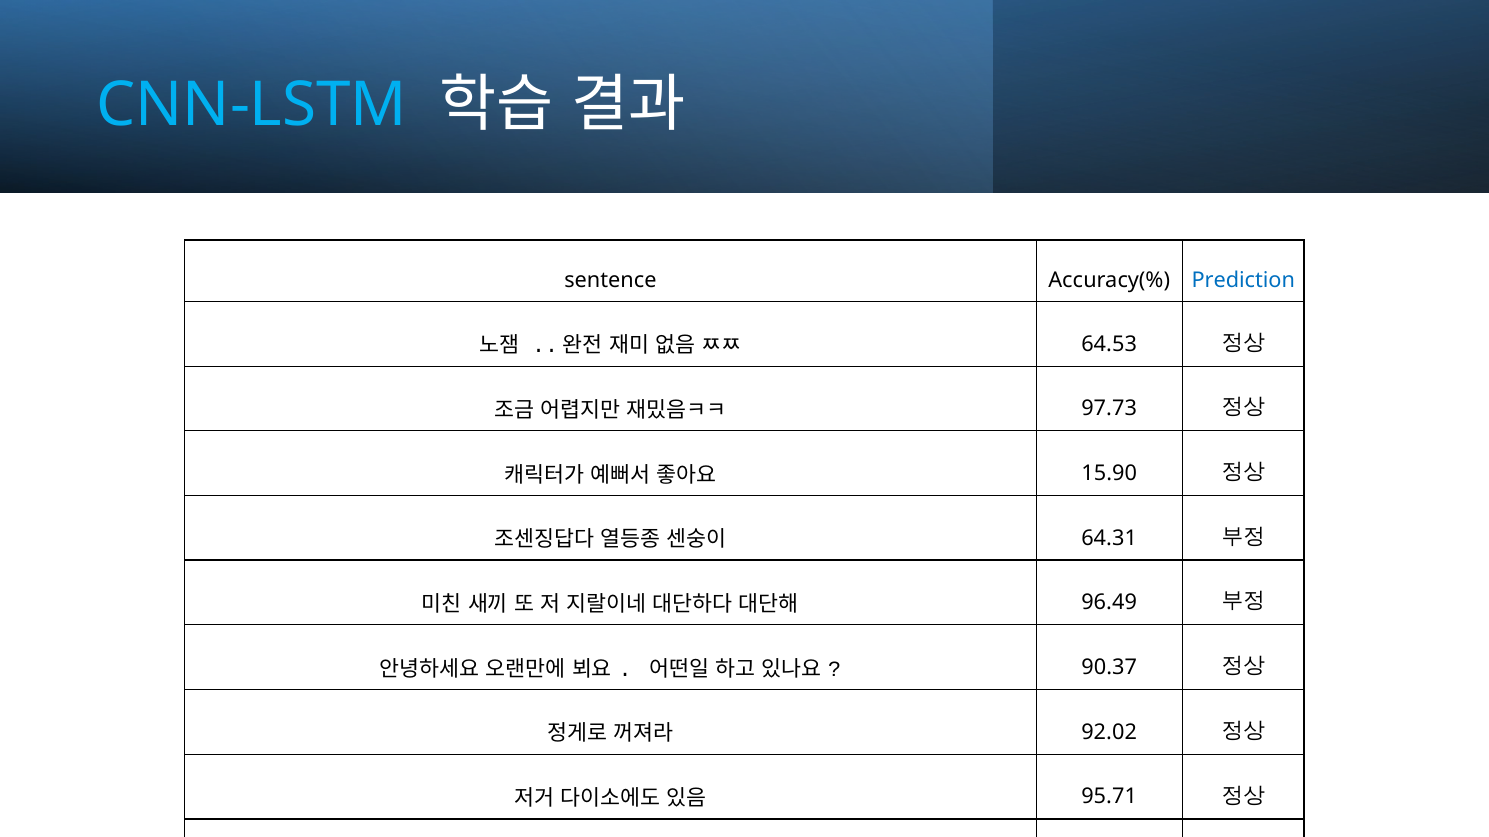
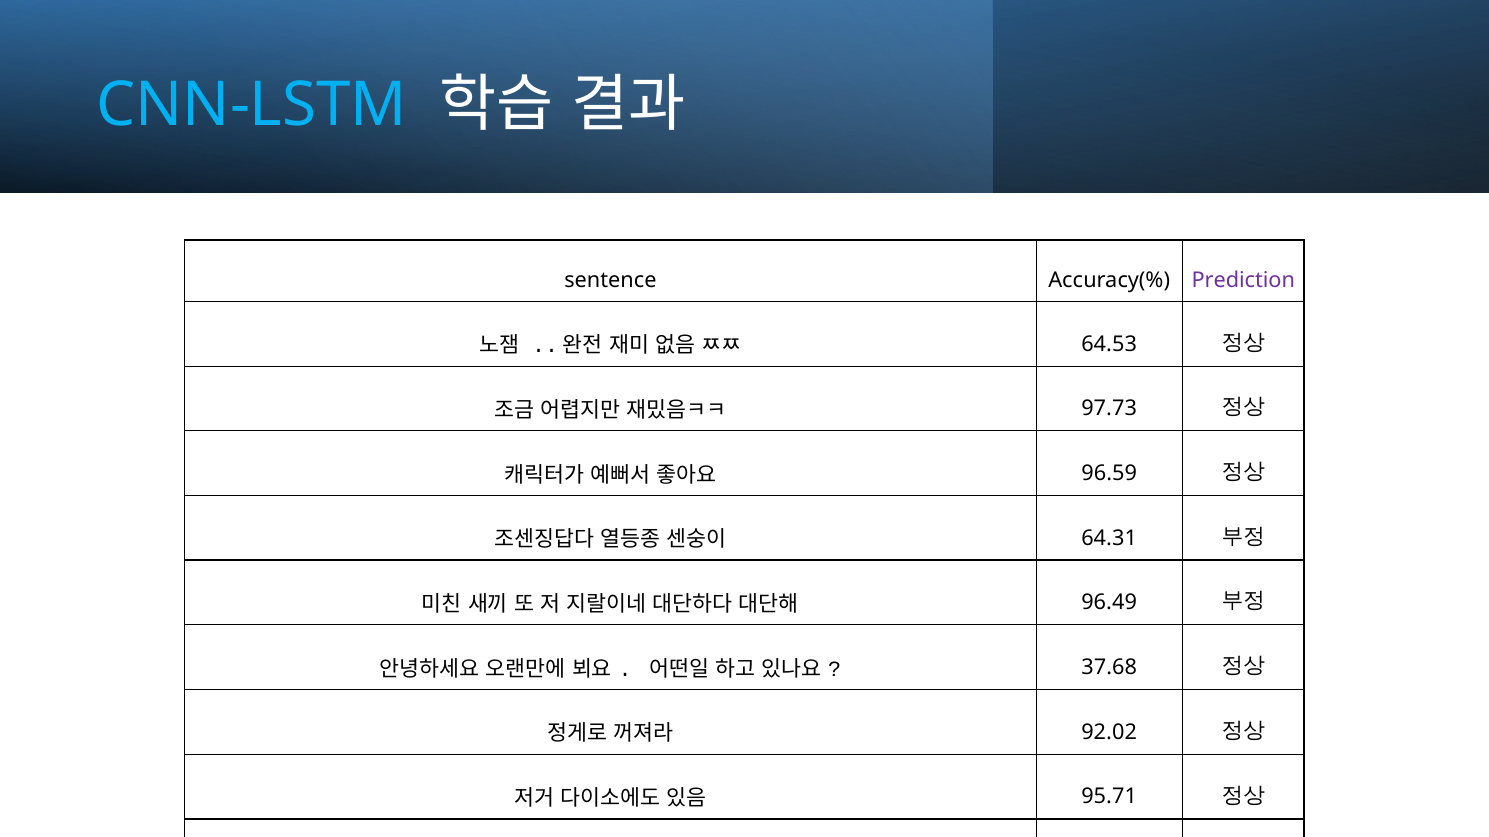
Prediction colour: blue -> purple (1243, 281)
15.90: 15.90 -> 96.59 (1109, 474)
90.37: 90.37 -> 37.68 (1109, 668)
